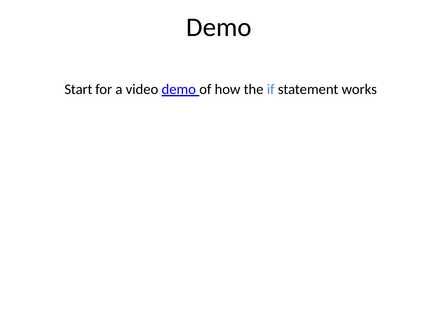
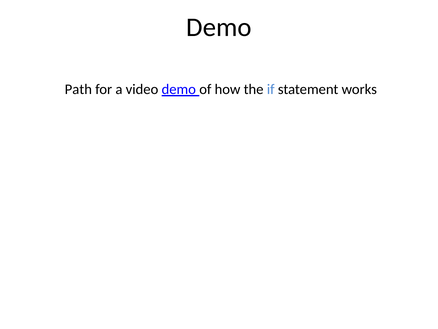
Start: Start -> Path (78, 89)
